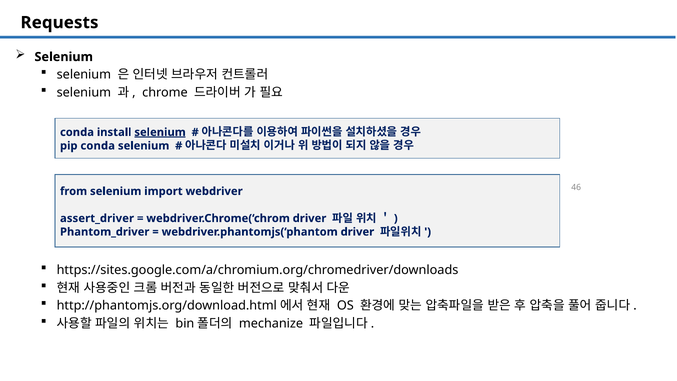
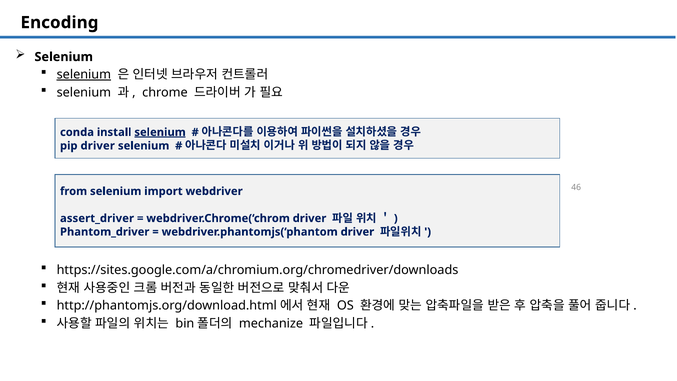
Requests: Requests -> Encoding (59, 23)
selenium underline: none -> present (84, 75)
pip conda: conda -> driver (98, 146)
